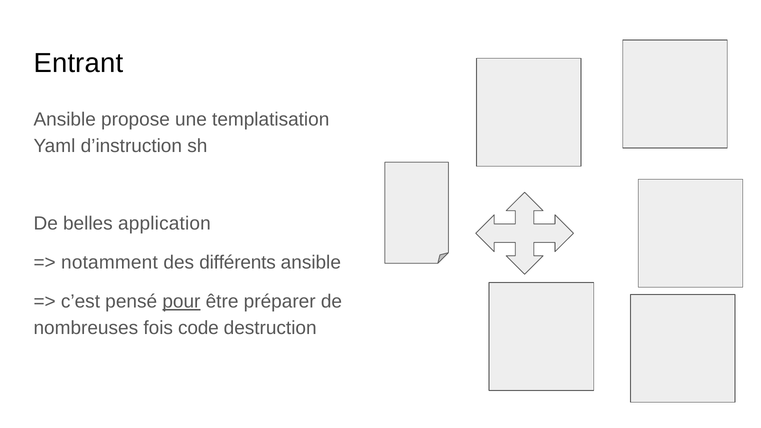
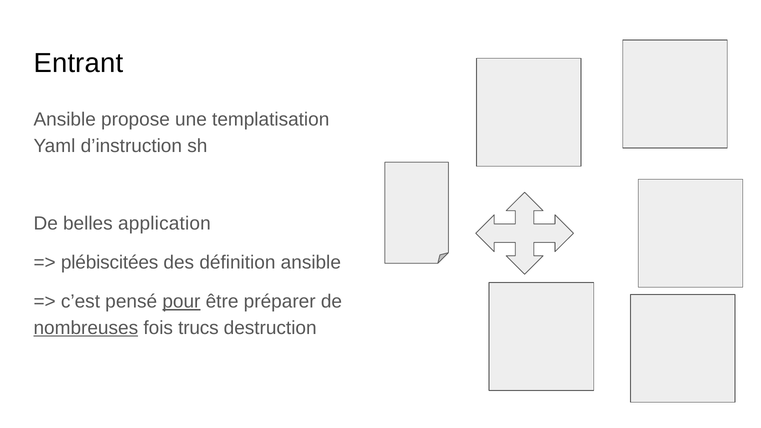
notamment: notamment -> plébiscitées (110, 263)
différents: différents -> définition (237, 263)
nombreuses underline: none -> present (86, 328)
code: code -> trucs (198, 328)
